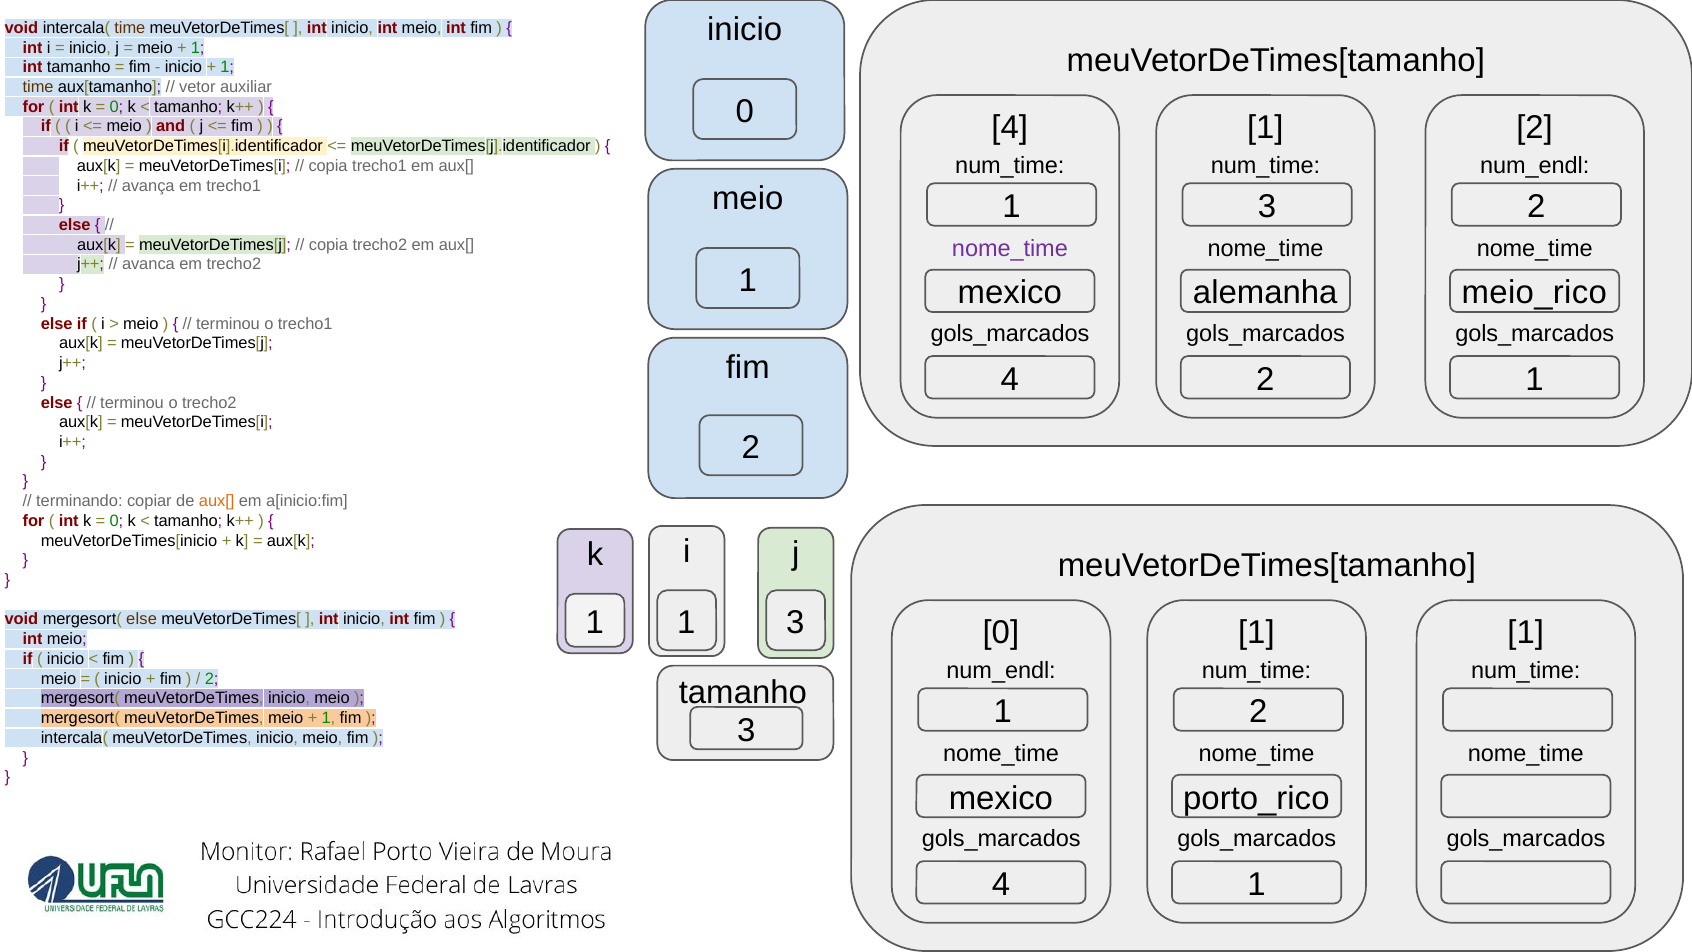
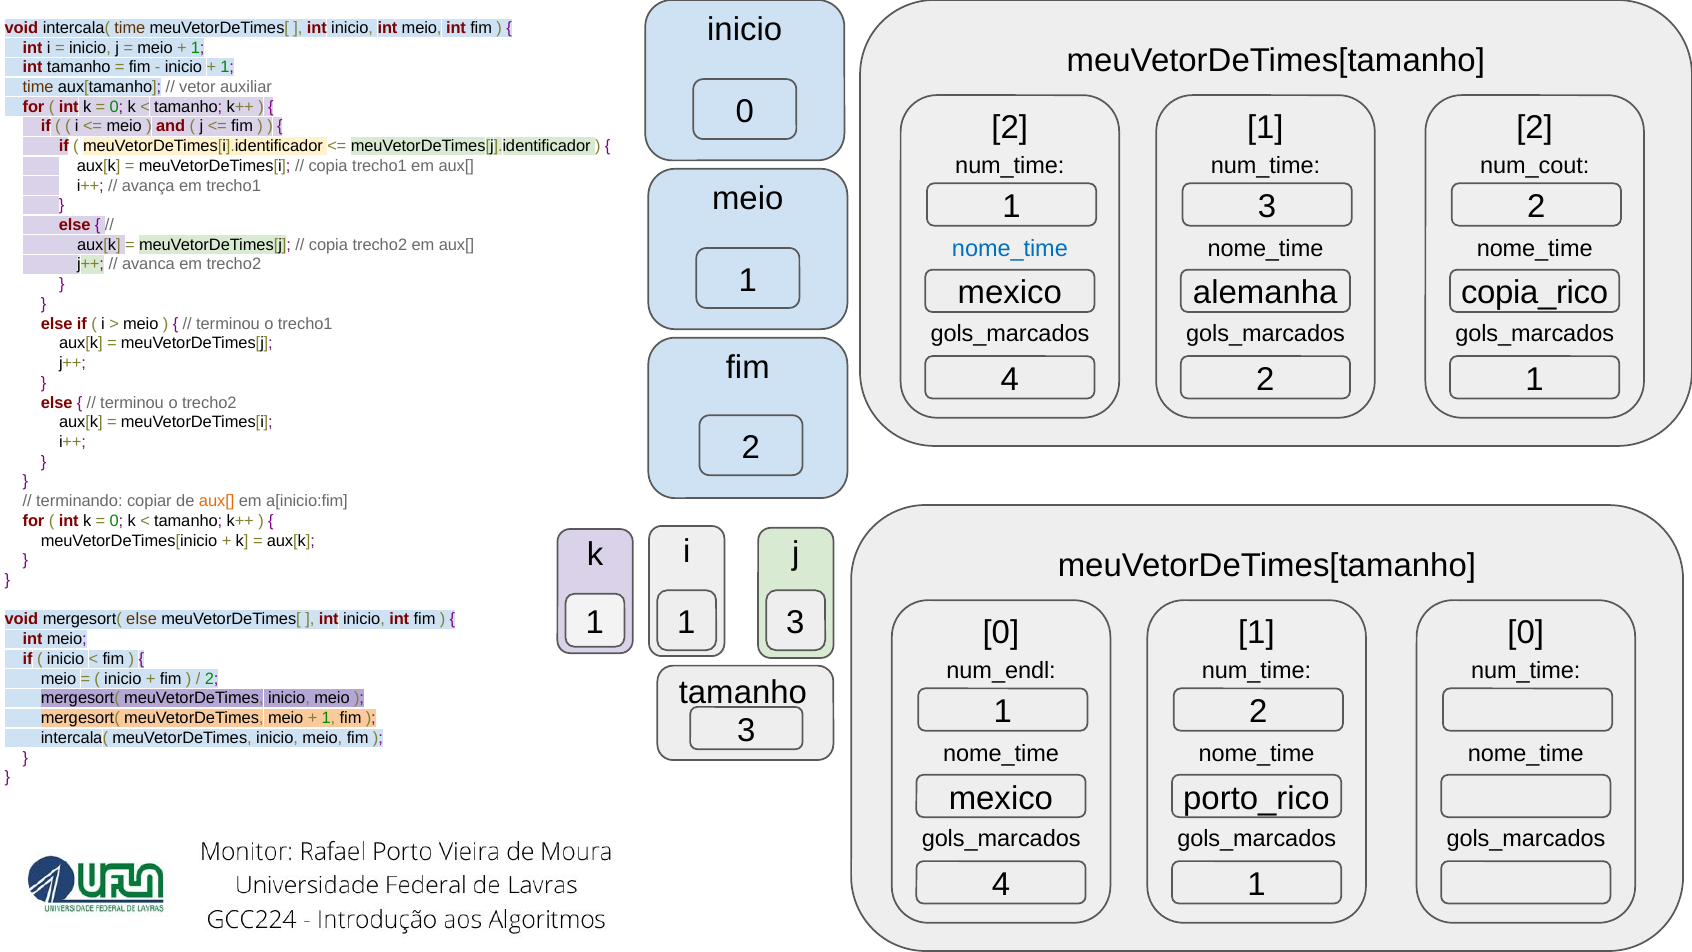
4: 4 -> 2 (1010, 128)
num_endl: num_endl -> num_cout (1535, 166)
nome_time colour: purple -> blue (1010, 249)
meio_rico: meio_rico -> copia_rico (1535, 293)
1: 1 -> 0 (1526, 633)
